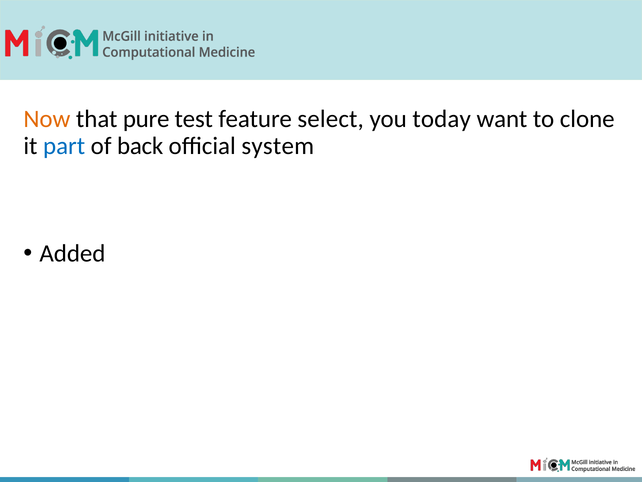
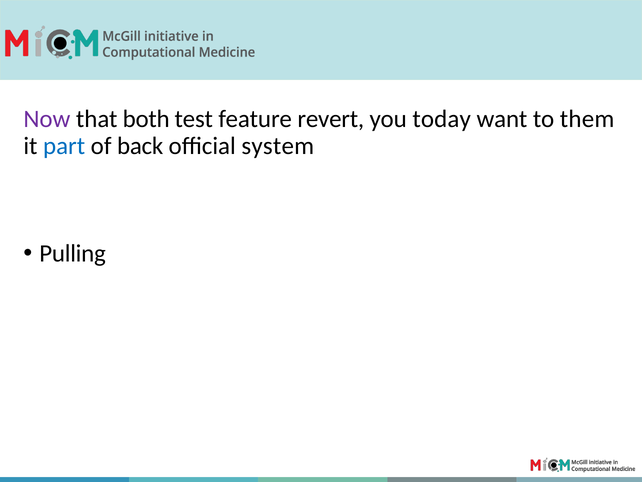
Now colour: orange -> purple (47, 119)
pure: pure -> both (146, 119)
select: select -> revert (331, 119)
clone: clone -> them (587, 119)
Added: Added -> Pulling (73, 253)
